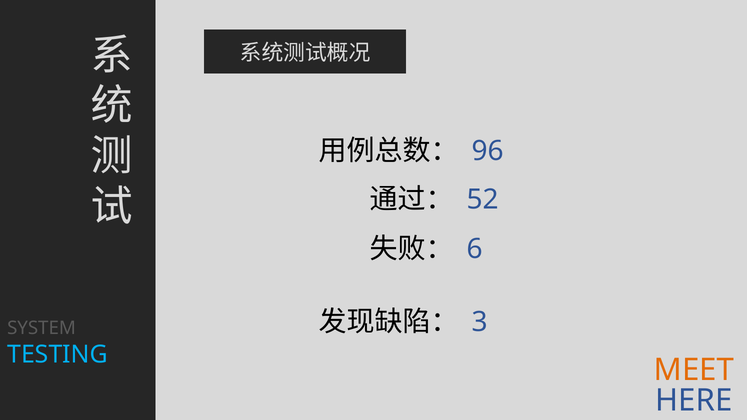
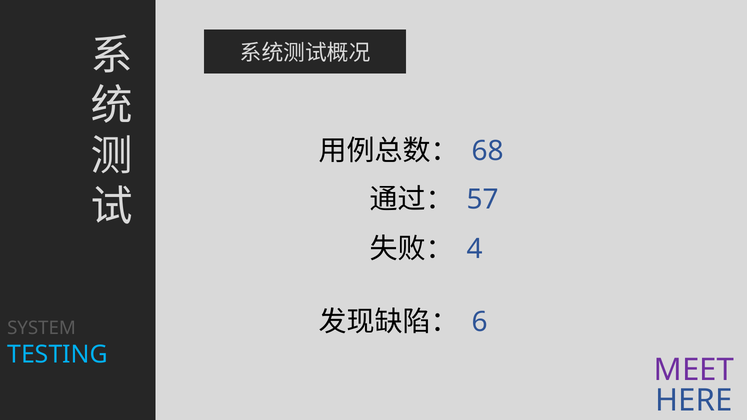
96: 96 -> 68 (488, 151)
52: 52 -> 57 (483, 200)
6: 6 -> 4 (475, 249)
3: 3 -> 6 (480, 322)
MEET colour: orange -> purple (694, 370)
